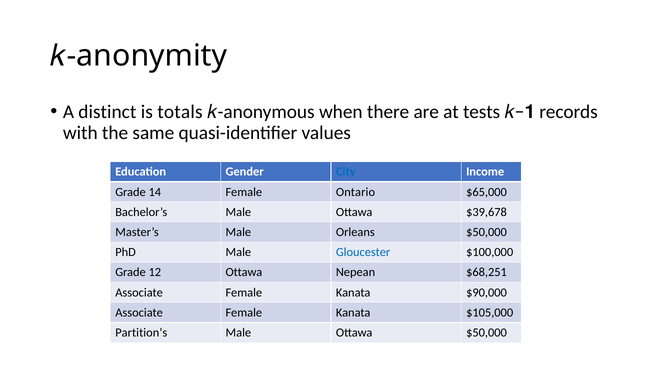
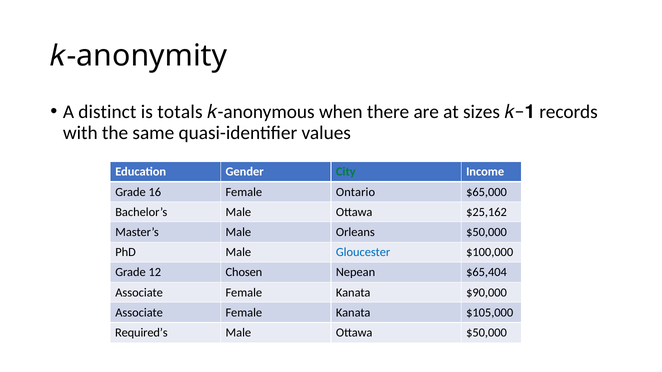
tests: tests -> sizes (482, 112)
City colour: blue -> green (346, 172)
14: 14 -> 16 (155, 192)
$39,678: $39,678 -> $25,162 (487, 212)
12 Ottawa: Ottawa -> Chosen (244, 273)
$68,251: $68,251 -> $65,404 (487, 273)
Partition’s: Partition’s -> Required’s (141, 333)
